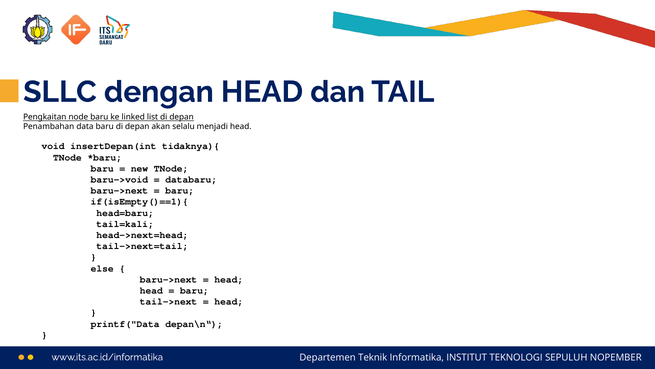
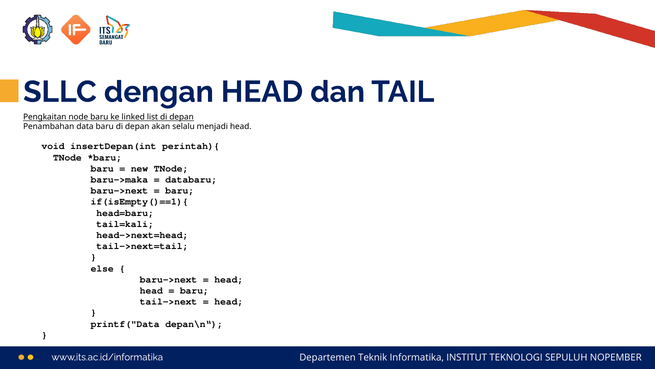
tidaknya){: tidaknya){ -> perintah){ (191, 146)
baru->void: baru->void -> baru->maka (119, 179)
